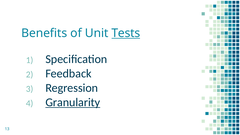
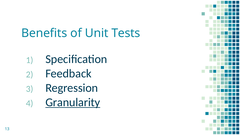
Tests underline: present -> none (126, 33)
